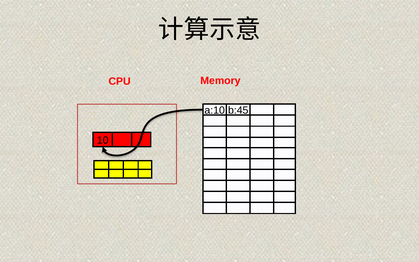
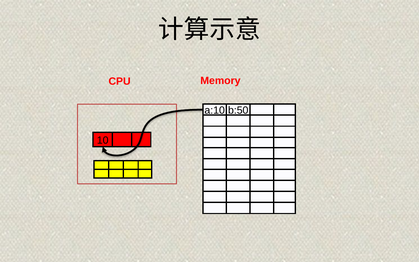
b:45: b:45 -> b:50 (238, 110)
